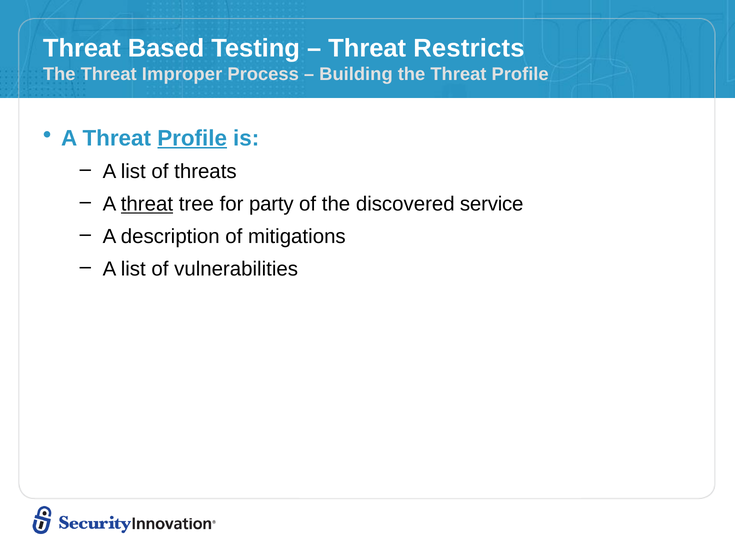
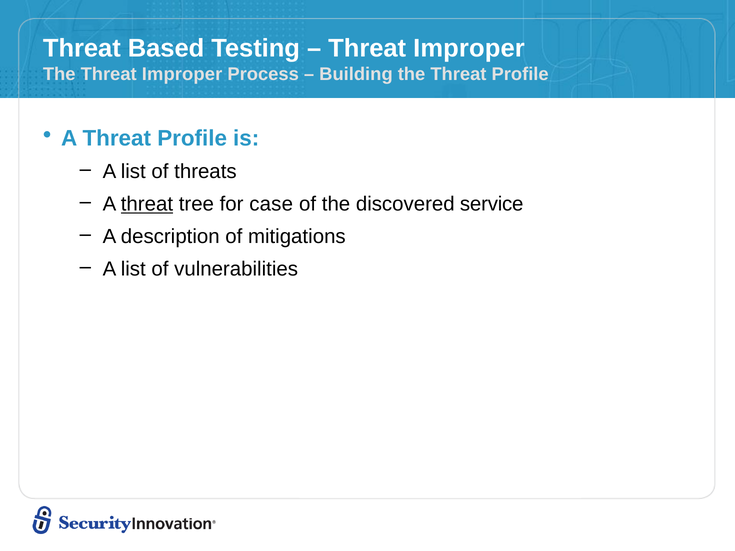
Restricts: Restricts -> Improper (469, 48)
Profile underline: present -> none (192, 138)
party: party -> case (271, 204)
